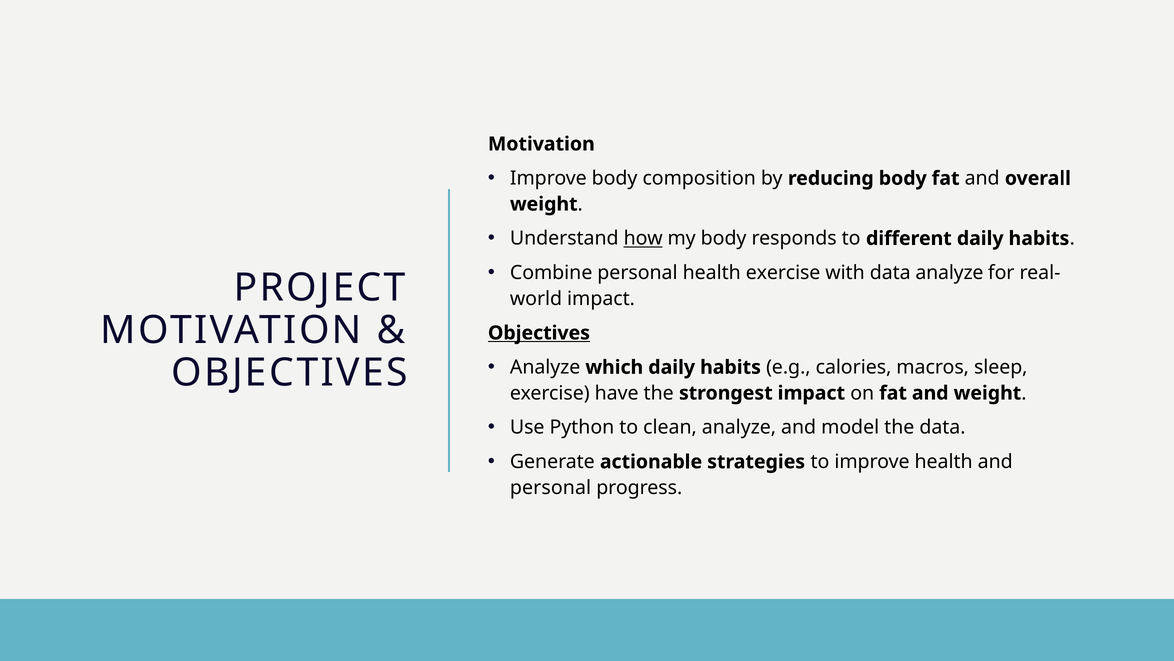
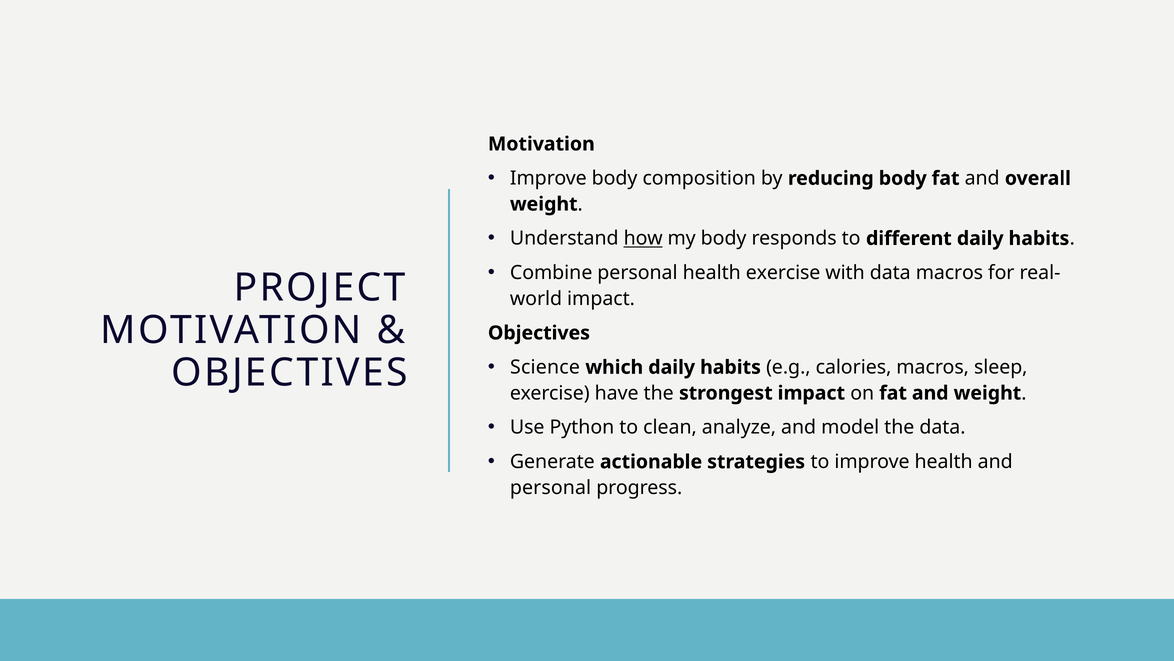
data analyze: analyze -> macros (949, 273)
Objectives underline: present -> none (539, 333)
Analyze: Analyze -> Science (545, 367)
